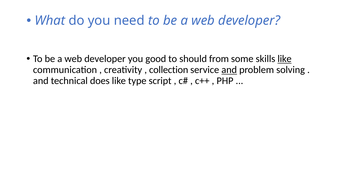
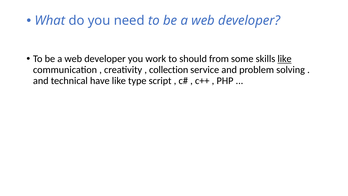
good: good -> work (156, 59)
and underline: present -> none (229, 70)
does: does -> have (100, 81)
